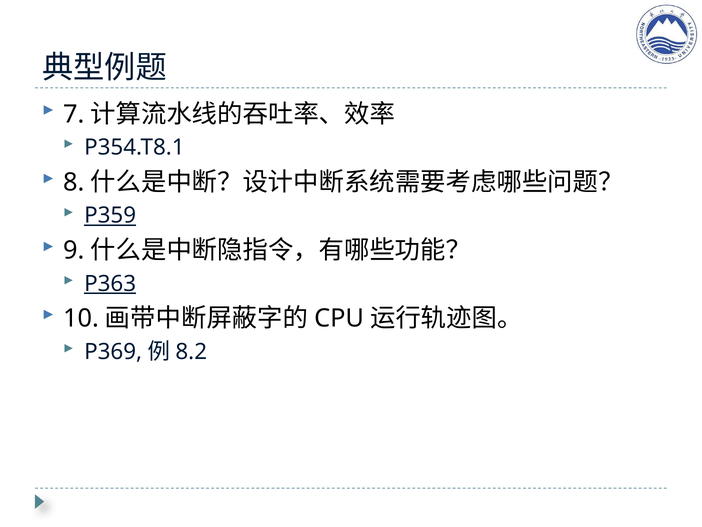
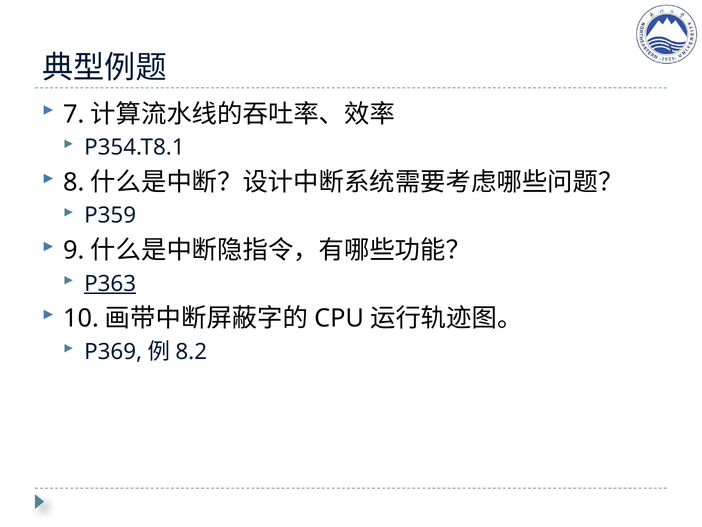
P359 underline: present -> none (110, 215)
